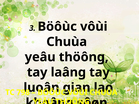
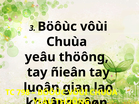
laâng: laâng -> ñieân (68, 72)
